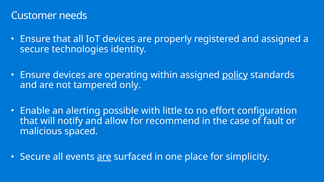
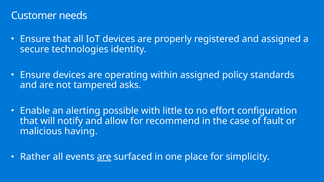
policy underline: present -> none (235, 75)
only: only -> asks (130, 85)
spaced: spaced -> having (81, 131)
Secure: Secure -> Rather (35, 157)
